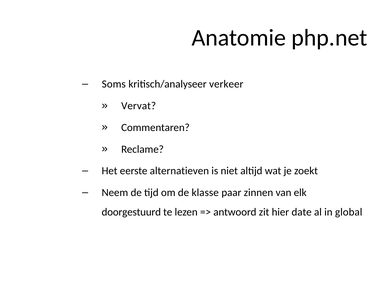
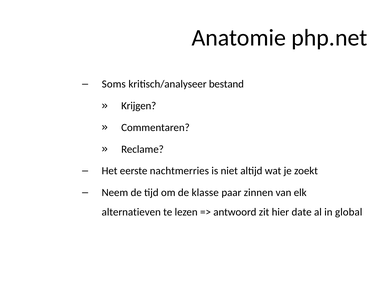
verkeer: verkeer -> bestand (226, 84)
Vervat: Vervat -> Krijgen (139, 106)
alternatieven: alternatieven -> nachtmerries (179, 171)
doorgestuurd: doorgestuurd -> alternatieven (131, 212)
